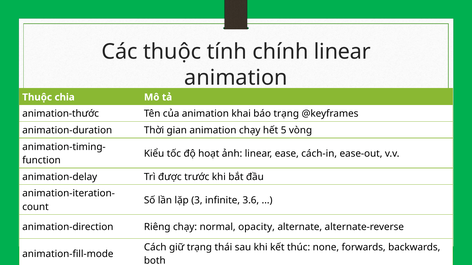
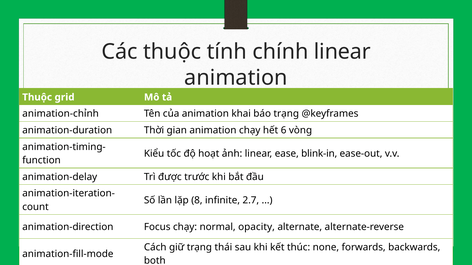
chia: chia -> grid (65, 97)
animation-thước: animation-thước -> animation-chỉnh (61, 114)
5: 5 -> 6 (284, 131)
cách-in: cách-in -> blink-in (319, 154)
3: 3 -> 8 (197, 200)
3.6: 3.6 -> 2.7 (251, 200)
Riêng: Riêng -> Focus (157, 227)
